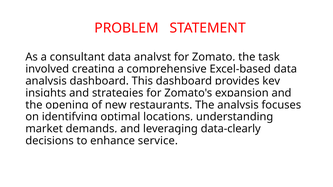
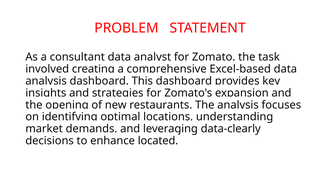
service: service -> located (158, 141)
